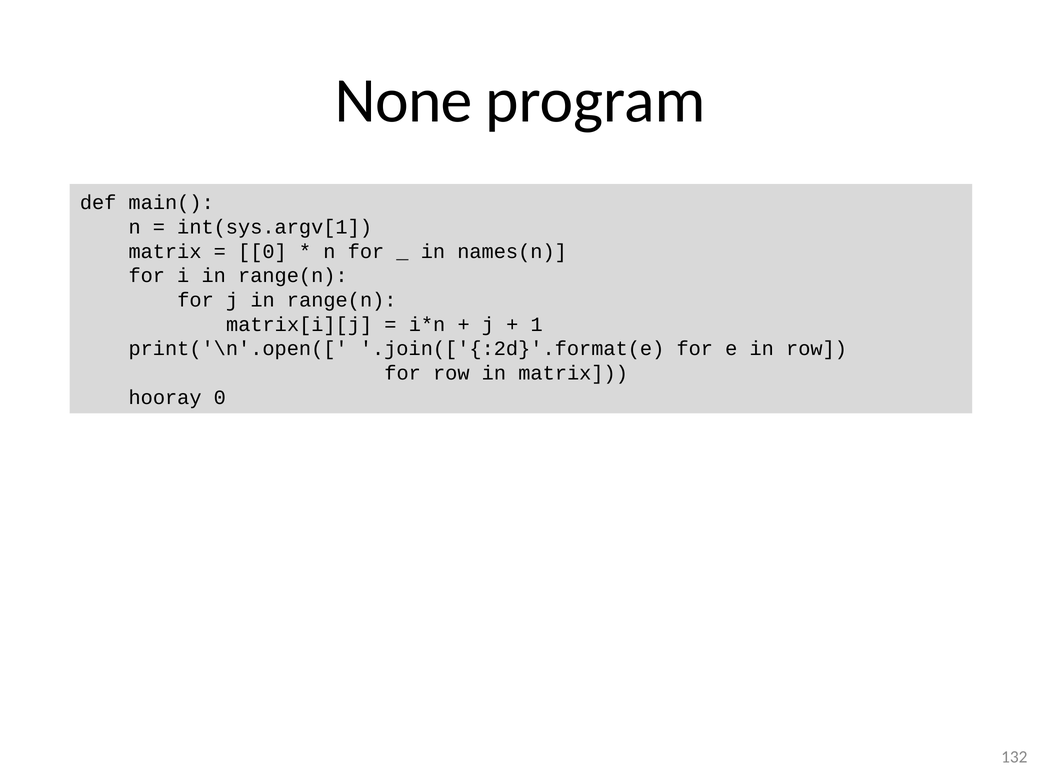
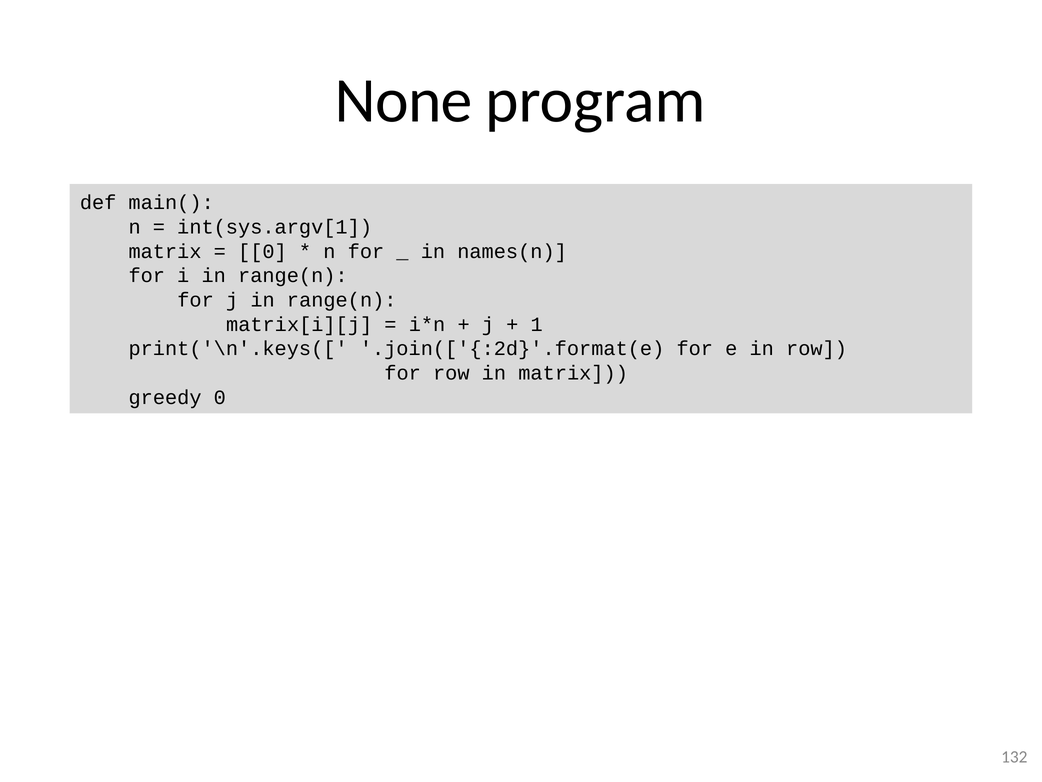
print('\n'.open([: print('\n'.open([ -> print('\n'.keys([ (238, 349)
hooray: hooray -> greedy (165, 397)
